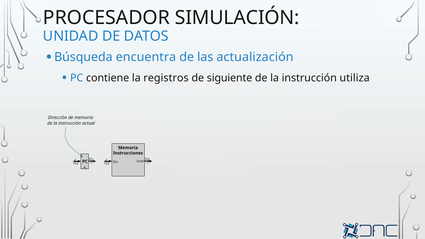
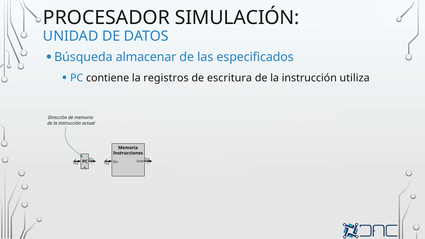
encuentra: encuentra -> almacenar (146, 57)
actualización: actualización -> especificados (255, 57)
siguiente: siguiente -> escritura (229, 78)
